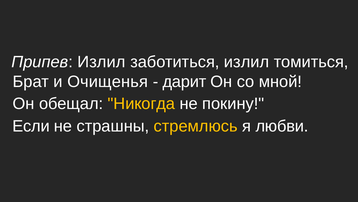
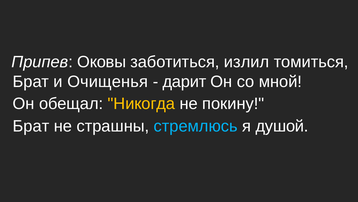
Припев Излил: Излил -> Оковы (102, 62)
Если: Если -> Брат (31, 126)
стремлюсь colour: yellow -> light blue (196, 126)
любви: любви -> душой (282, 126)
